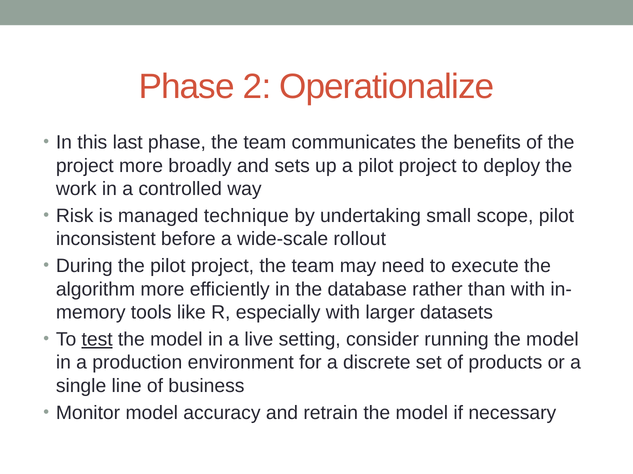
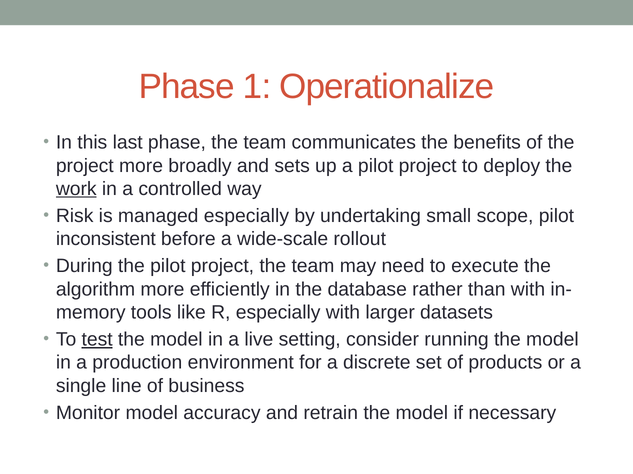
2: 2 -> 1 (257, 87)
work underline: none -> present (76, 189)
managed technique: technique -> especially (246, 216)
